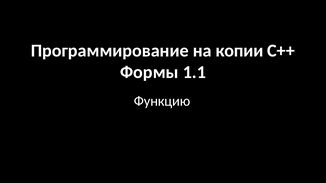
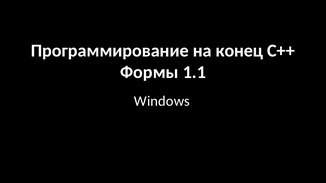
копии: копии -> конец (239, 51)
Функцию: Функцию -> Windows (162, 101)
